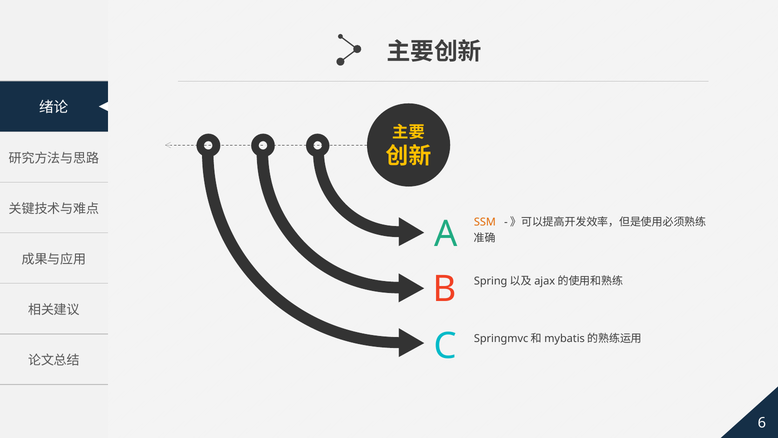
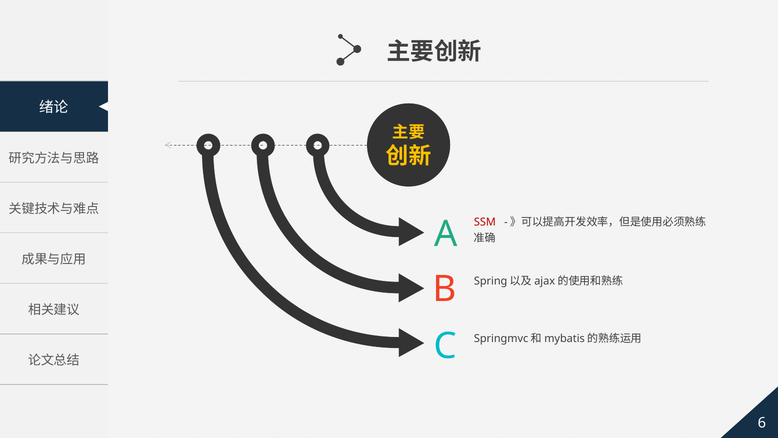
SSM colour: orange -> red (485, 222)
